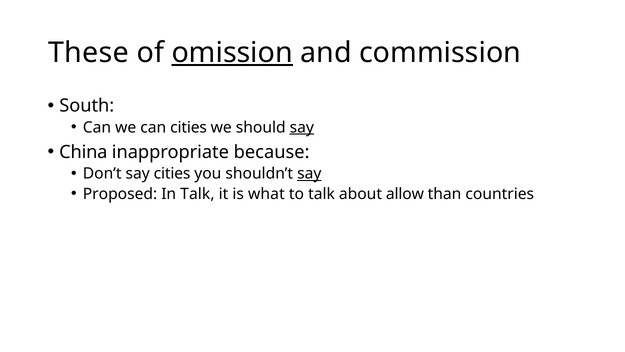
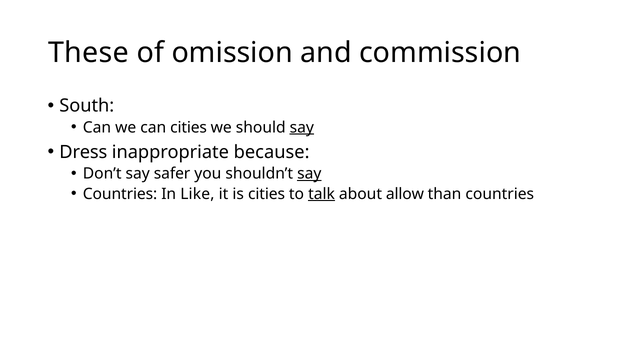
omission underline: present -> none (232, 53)
China: China -> Dress (83, 152)
say cities: cities -> safer (172, 174)
Proposed: Proposed -> Countries (120, 194)
In Talk: Talk -> Like (197, 194)
is what: what -> cities (267, 194)
talk underline: none -> present (322, 194)
